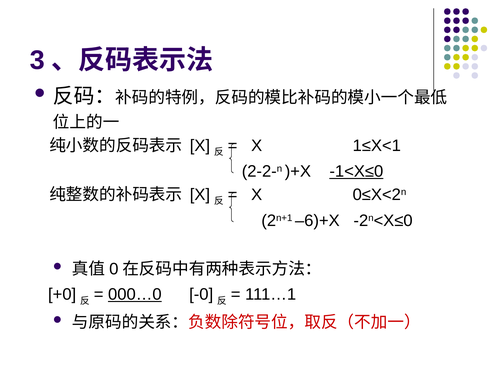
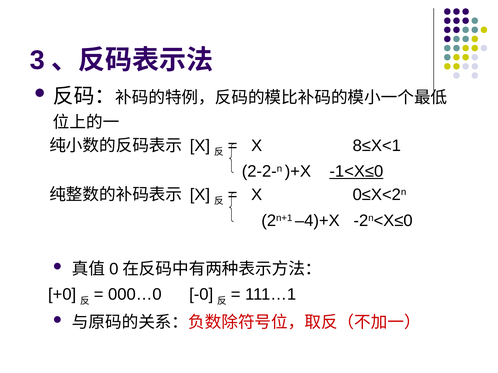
1≤X<1: 1≤X<1 -> 8≤X<1 (377, 146)
–6)+X: –6)+X -> –4)+X (317, 221)
000…0 underline: present -> none (135, 295)
